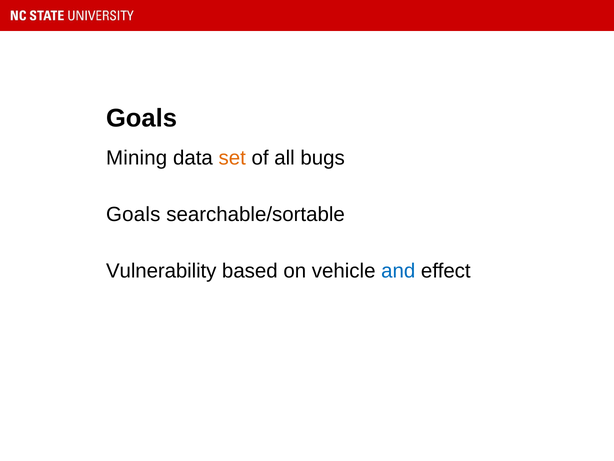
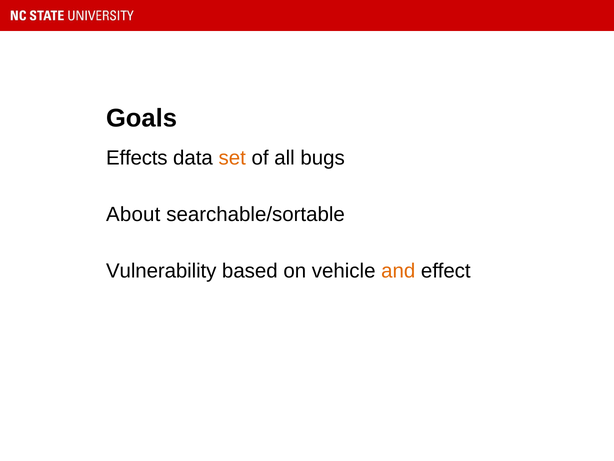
Mining: Mining -> Effects (137, 158)
Goals: Goals -> About (133, 214)
and colour: blue -> orange (398, 271)
